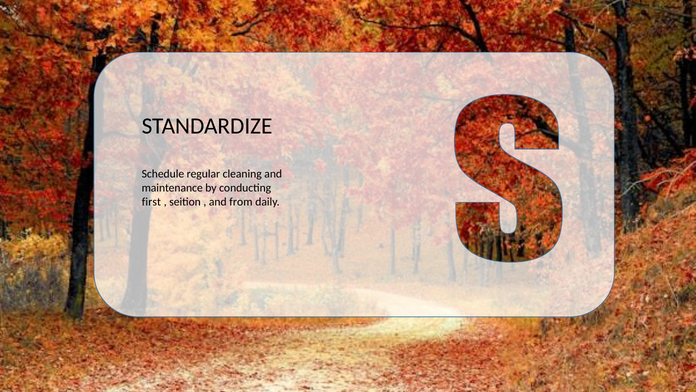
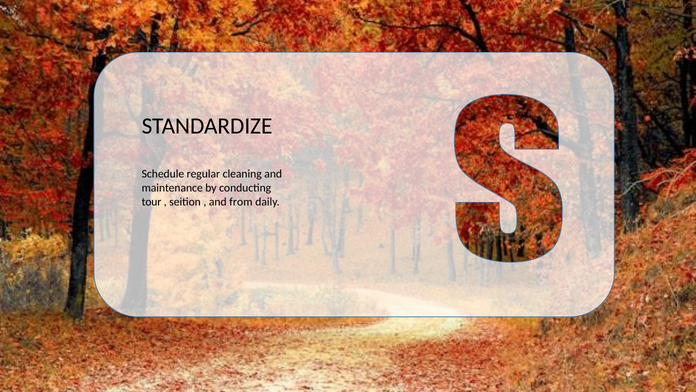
first: first -> tour (152, 201)
